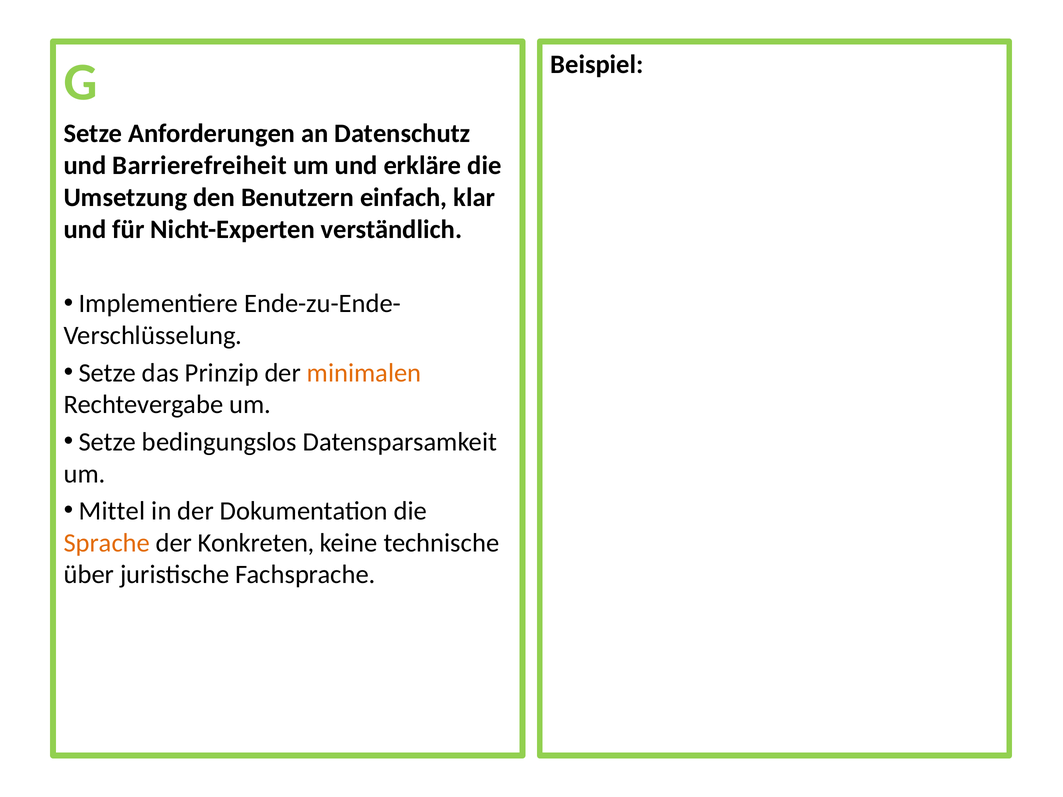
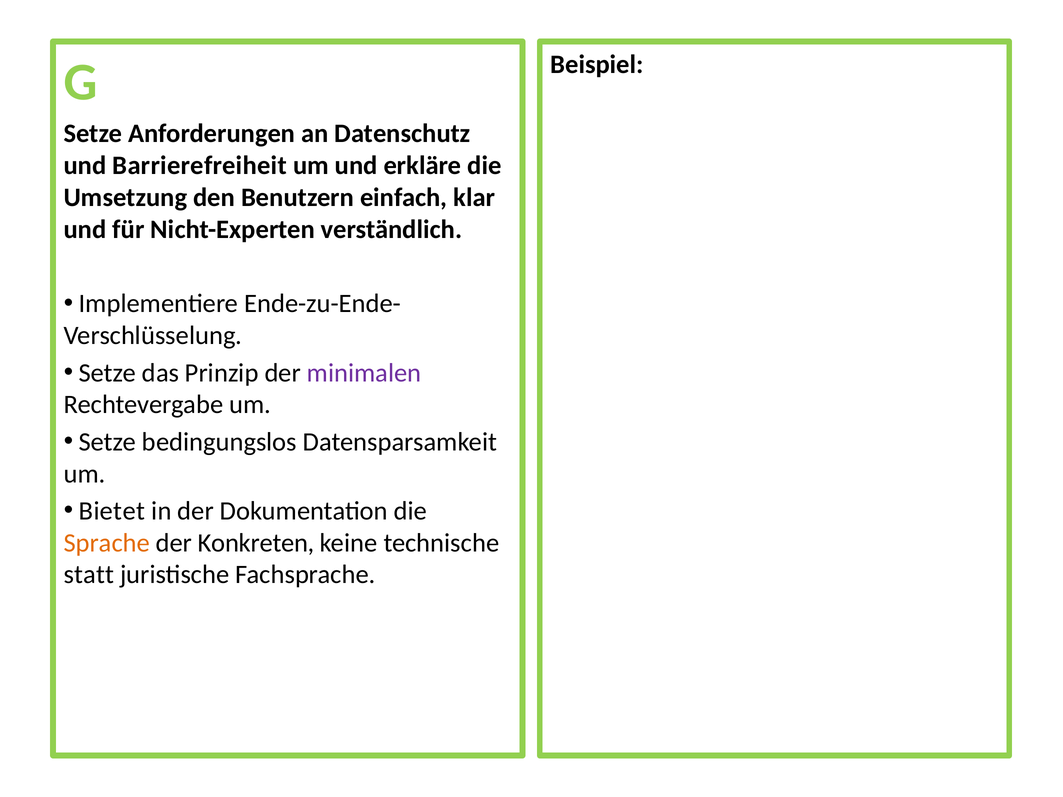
minimalen colour: orange -> purple (364, 373)
Mittel: Mittel -> Bietet (112, 511)
über: über -> statt (89, 575)
